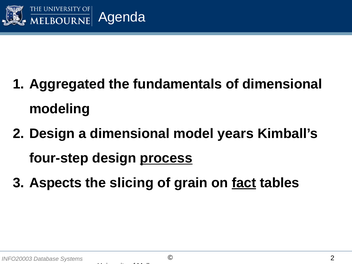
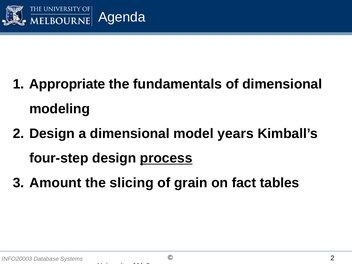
Aggregated: Aggregated -> Appropriate (67, 84)
Aspects: Aspects -> Amount (55, 183)
fact underline: present -> none (244, 183)
